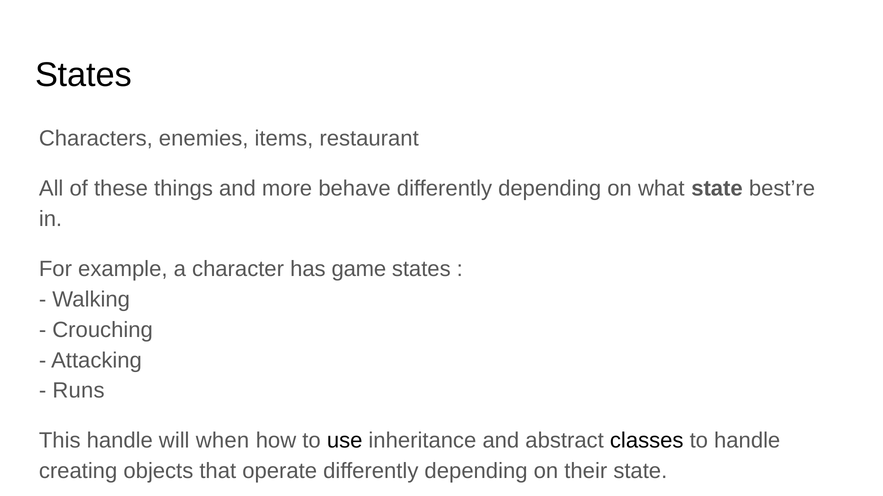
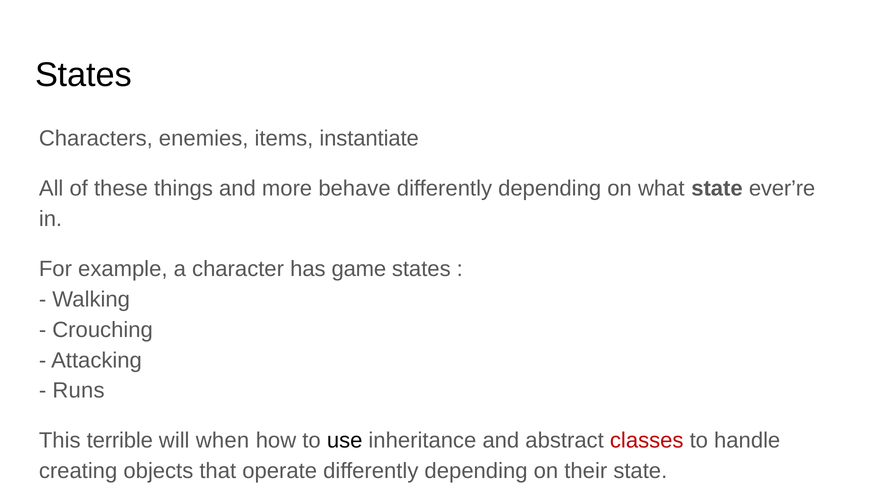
restaurant: restaurant -> instantiate (369, 139)
best’re: best’re -> ever’re (782, 189)
This handle: handle -> terrible (120, 441)
classes colour: black -> red (647, 441)
